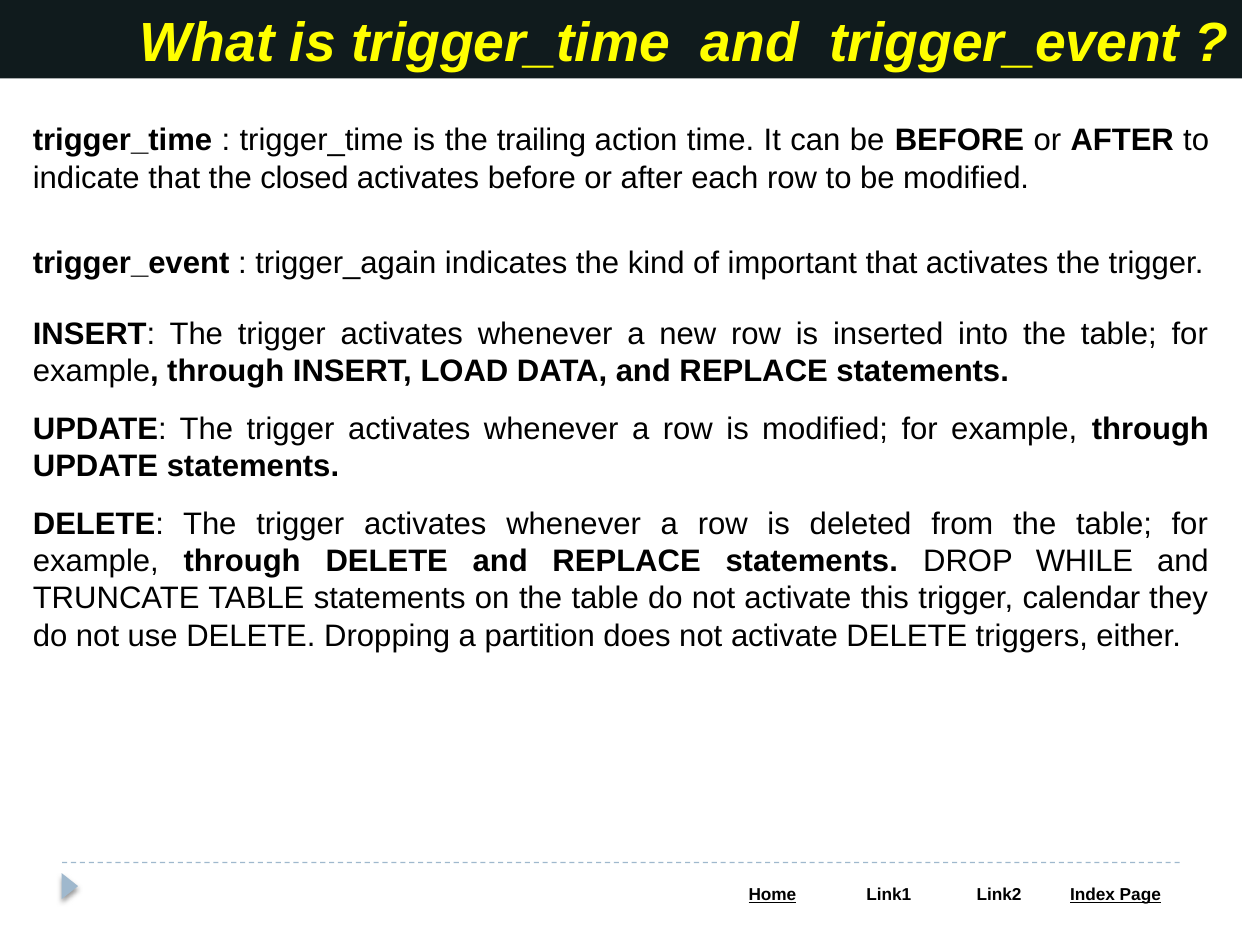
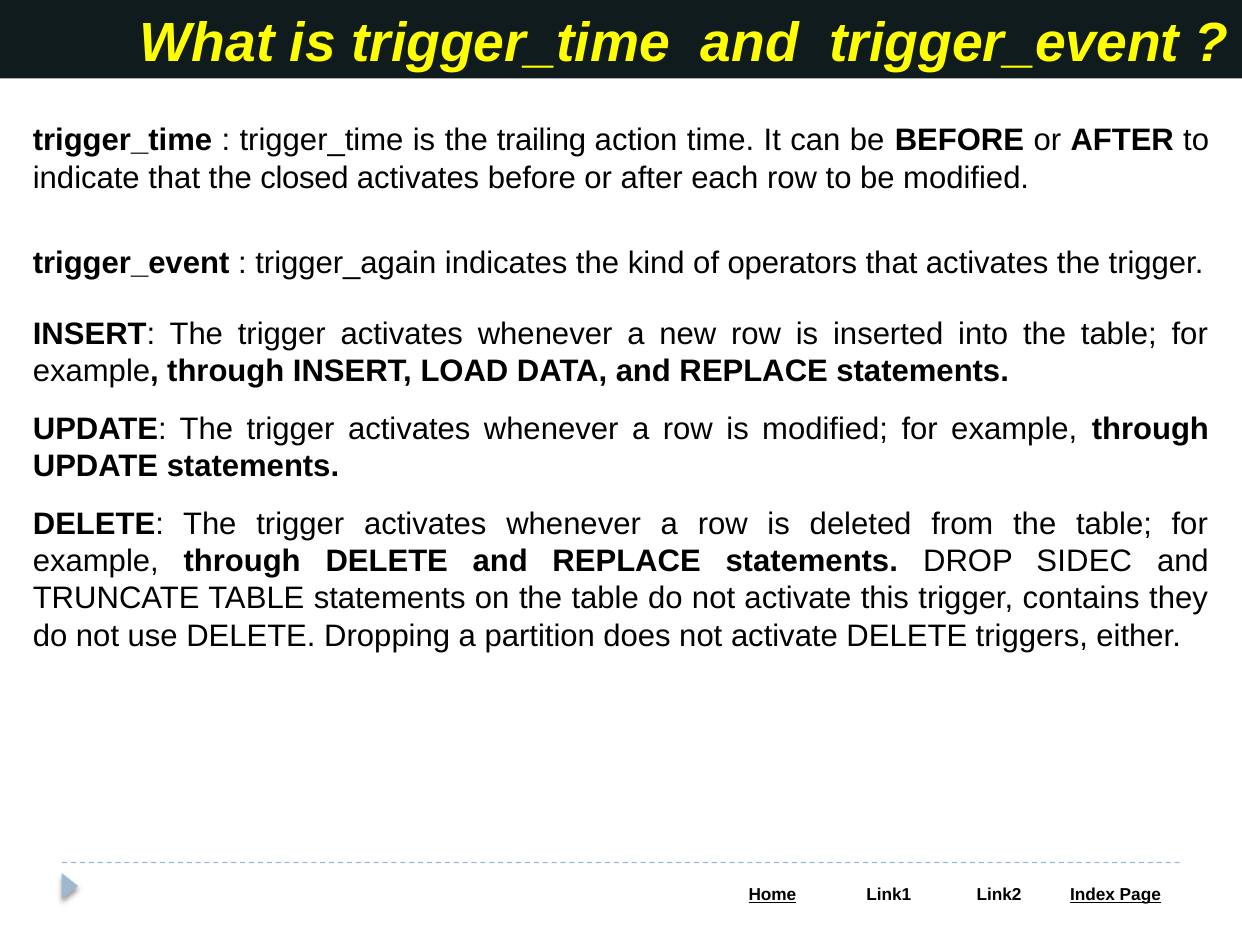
important: important -> operators (792, 263)
WHILE: WHILE -> SIDEC (1084, 562)
calendar: calendar -> contains (1081, 599)
